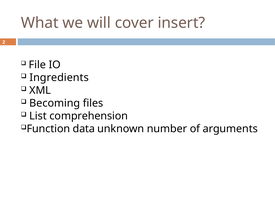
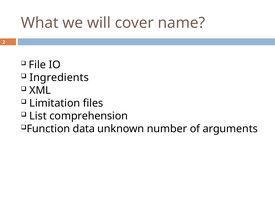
insert: insert -> name (181, 23)
Becoming: Becoming -> Limitation (55, 103)
